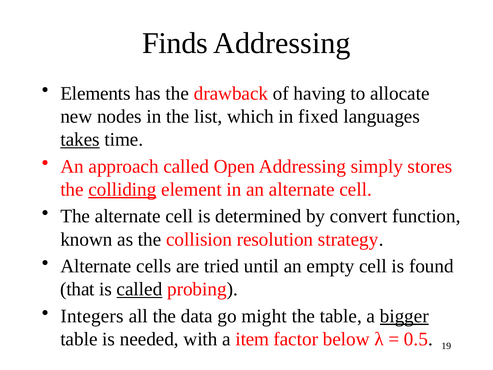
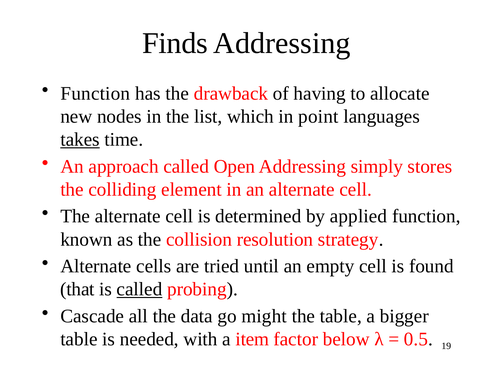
Elements: Elements -> Function (95, 93)
fixed: fixed -> point (318, 116)
colliding underline: present -> none (122, 189)
convert: convert -> applied (359, 216)
Integers: Integers -> Cascade (92, 316)
bigger underline: present -> none (404, 316)
